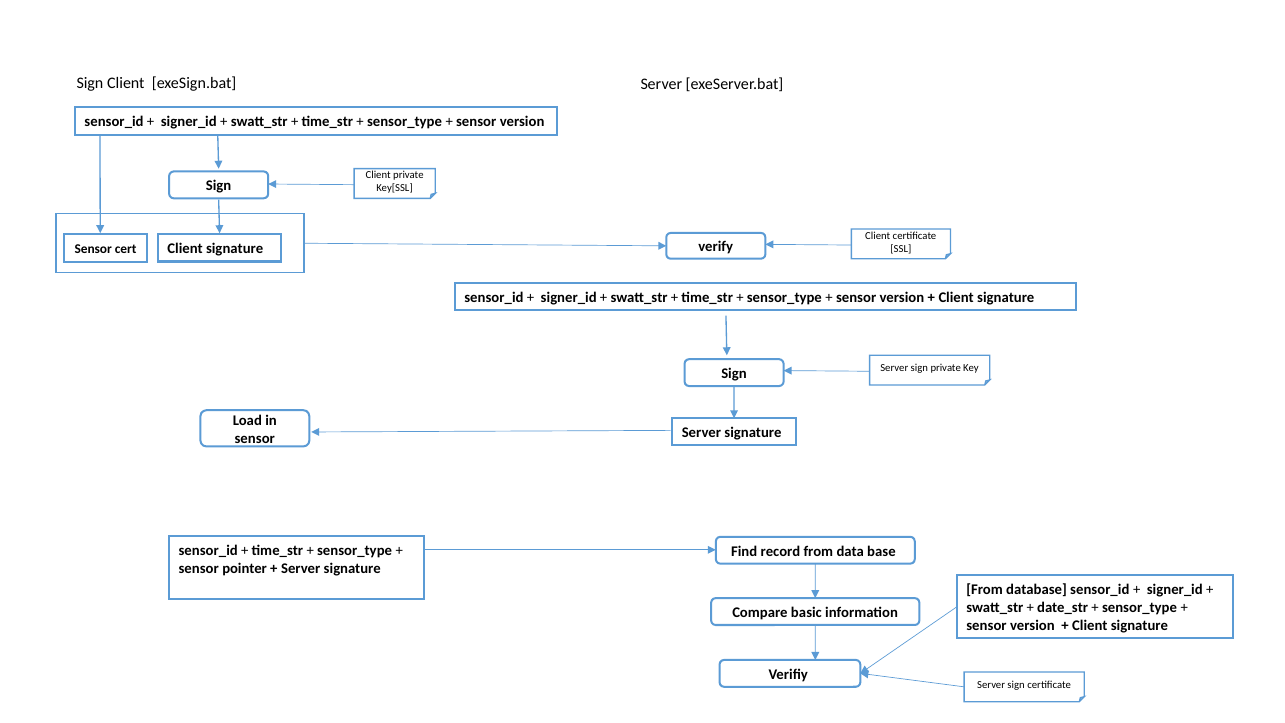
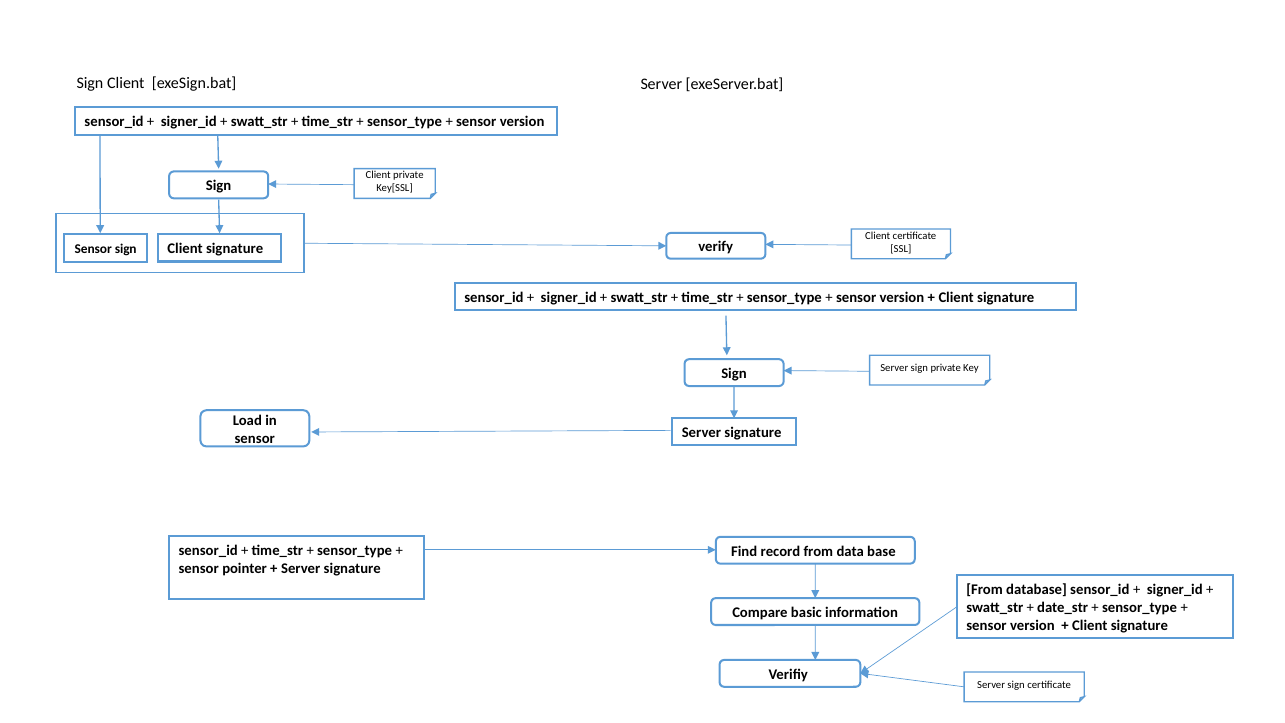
Sensor cert: cert -> sign (126, 249)
